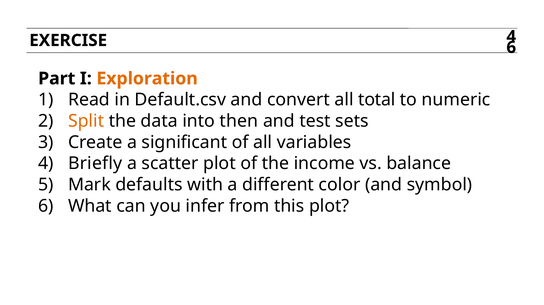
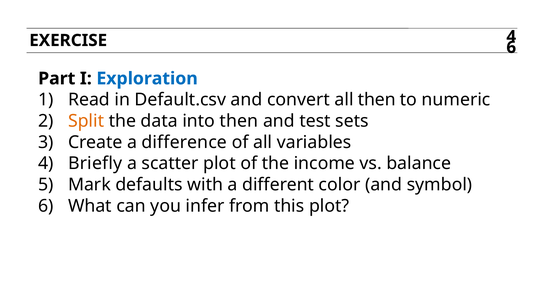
Exploration colour: orange -> blue (147, 79)
all total: total -> then (377, 100)
significant: significant -> difference (184, 142)
